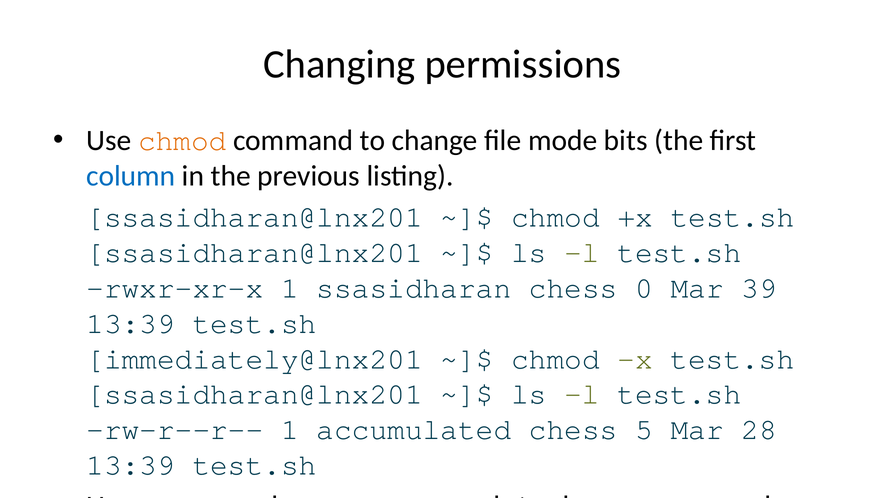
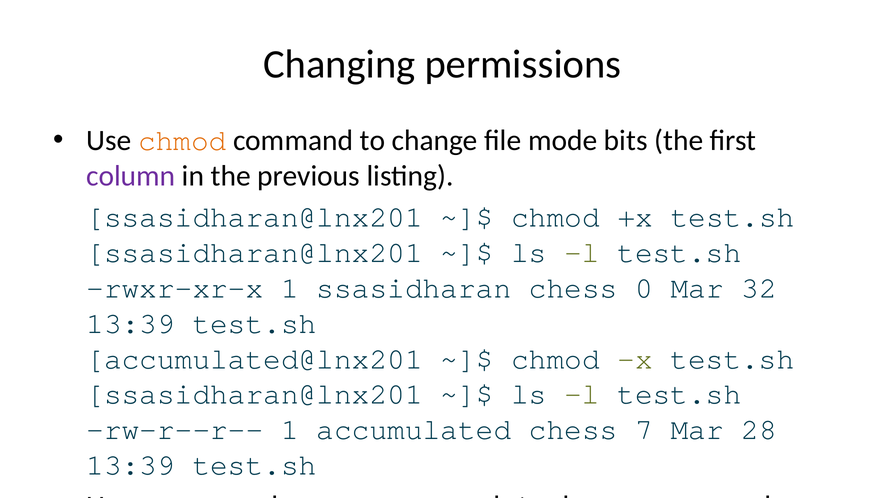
column colour: blue -> purple (131, 176)
39: 39 -> 32 (759, 288)
immediately@lnx201: immediately@lnx201 -> accumulated@lnx201 (255, 359)
5: 5 -> 7 (644, 429)
